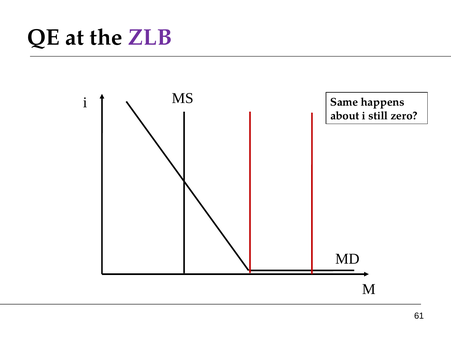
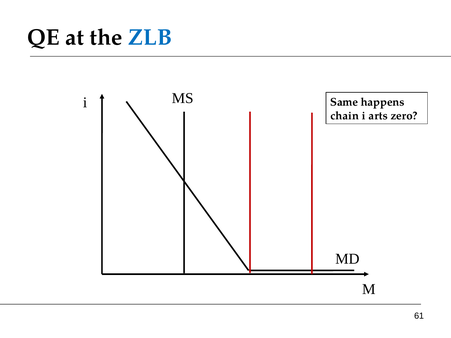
ZLB colour: purple -> blue (150, 37)
about: about -> chain (345, 116)
still: still -> arts (378, 116)
